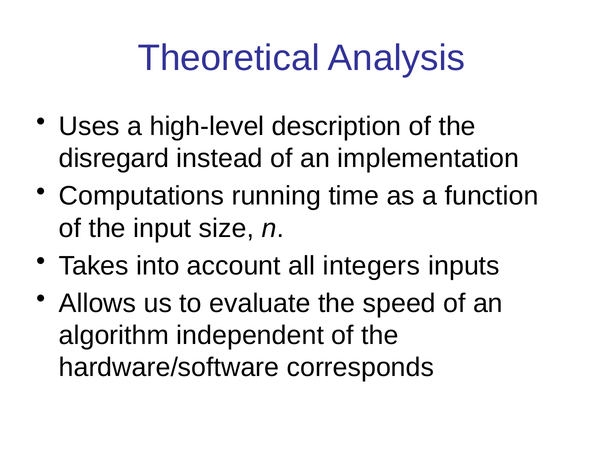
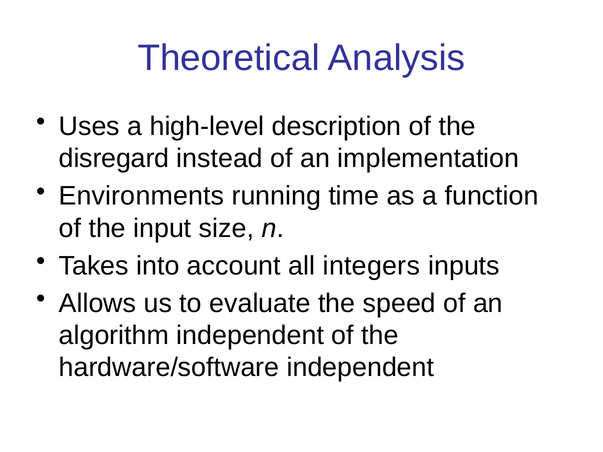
Computations: Computations -> Environments (141, 196)
hardware/software corresponds: corresponds -> independent (360, 368)
